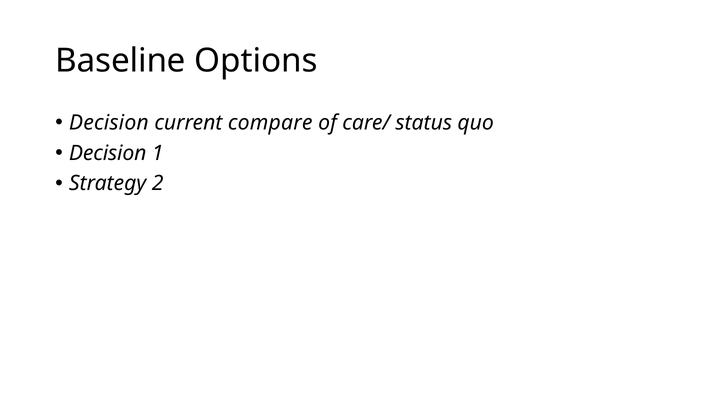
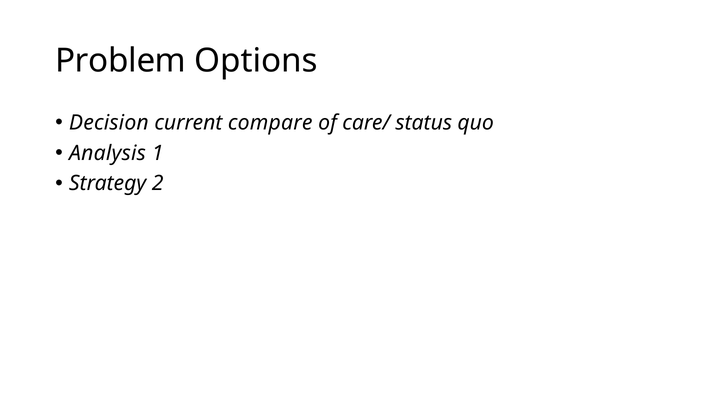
Baseline: Baseline -> Problem (121, 61)
Decision: Decision -> Analysis (107, 153)
